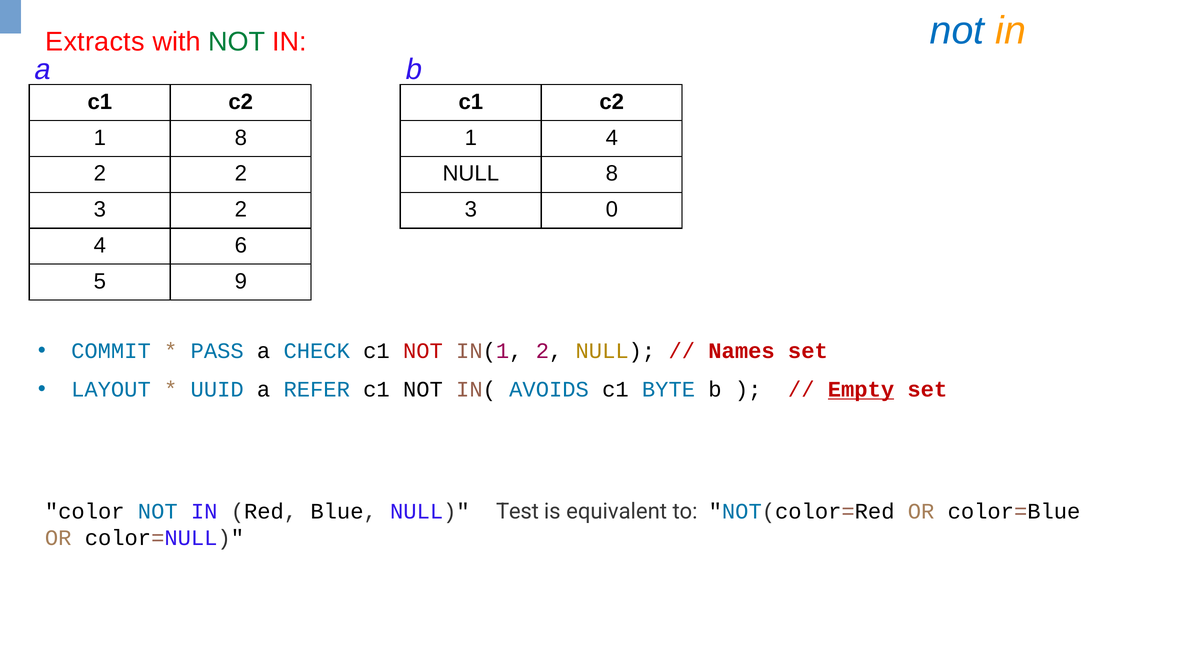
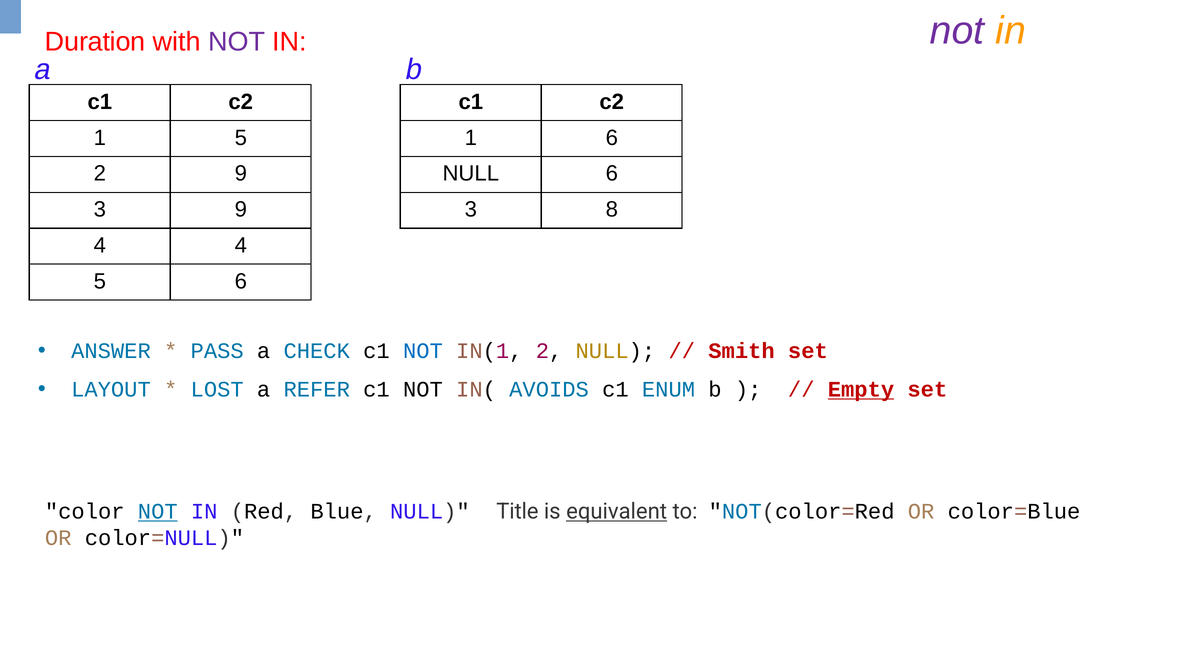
not colour: blue -> purple (957, 31)
Extracts: Extracts -> Duration (95, 42)
NOT colour: green -> purple (237, 42)
1 8: 8 -> 5 (241, 138)
1 4: 4 -> 6 (612, 138)
2 2: 2 -> 9 (241, 174)
NULL 8: 8 -> 6 (612, 174)
3 2: 2 -> 9 (241, 209)
0: 0 -> 8 (612, 209)
4 6: 6 -> 4 (241, 245)
5 9: 9 -> 6 (241, 281)
COMMIT: COMMIT -> ANSWER (111, 351)
NOT colour: red -> blue (423, 351)
Names: Names -> Smith (742, 351)
UUID: UUID -> LOST (217, 389)
BYTE: BYTE -> ENUM (669, 389)
NOT underline: none -> present (158, 511)
Test: Test -> Title (517, 511)
equivalent underline: none -> present (617, 511)
